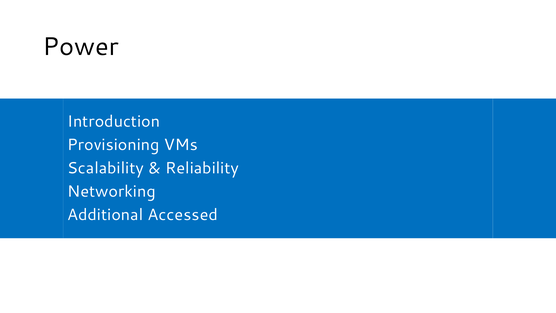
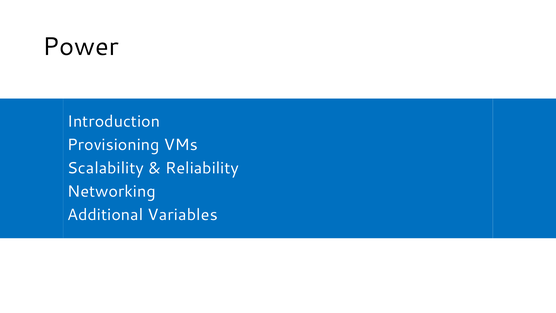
Accessed: Accessed -> Variables (183, 215)
